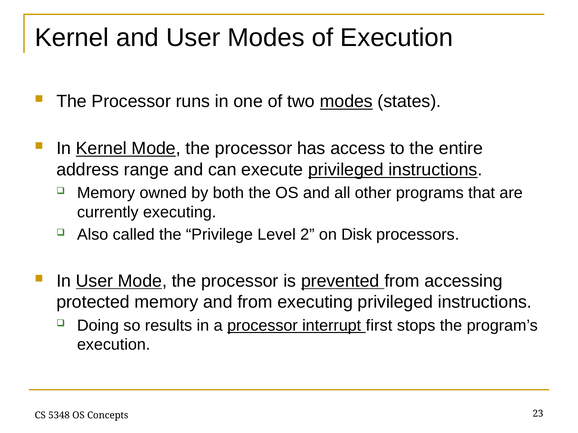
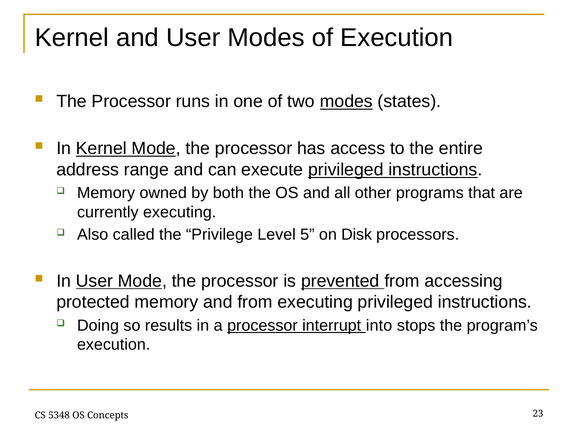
2: 2 -> 5 (307, 235)
first: first -> into (379, 326)
